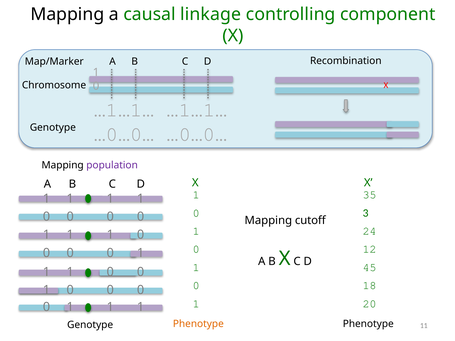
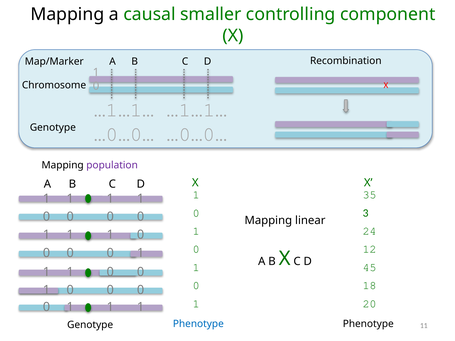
linkage: linkage -> smaller (211, 14)
cutoff: cutoff -> linear (310, 221)
Phenotype colour: orange -> blue (198, 324)
